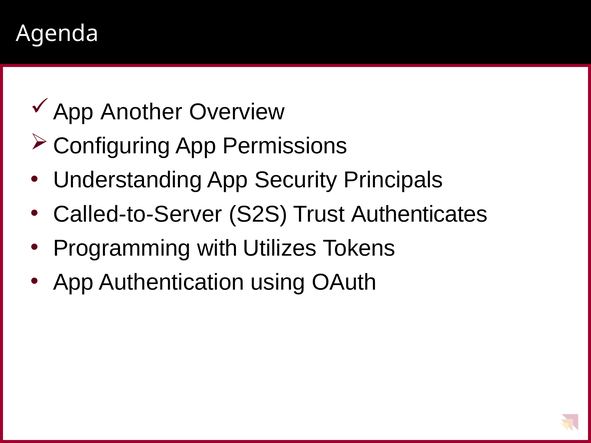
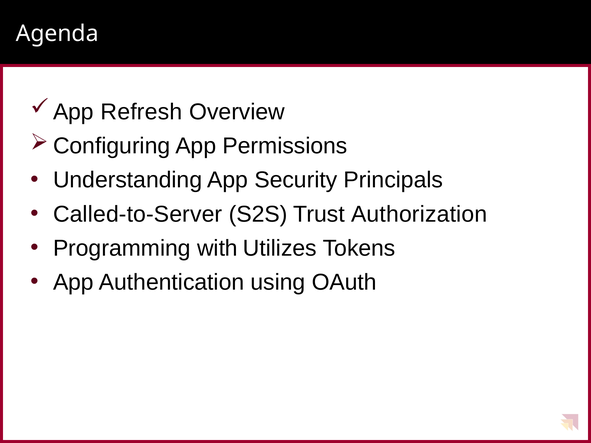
Another: Another -> Refresh (141, 112)
Authenticates: Authenticates -> Authorization (419, 214)
